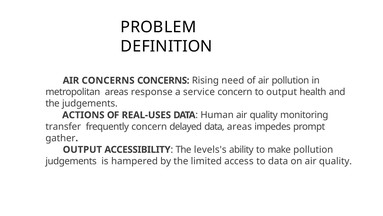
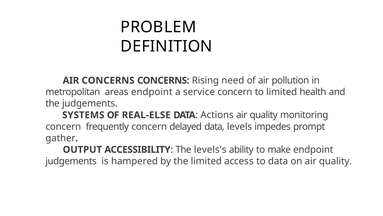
areas response: response -> endpoint (152, 92)
to output: output -> limited (282, 92)
ACTIONS: ACTIONS -> SYSTEMS (83, 115)
REAL-USES: REAL-USES -> REAL-ELSE (146, 115)
Human: Human -> Actions (217, 115)
transfer: transfer -> concern (63, 126)
data areas: areas -> levels (239, 126)
make pollution: pollution -> endpoint (313, 149)
